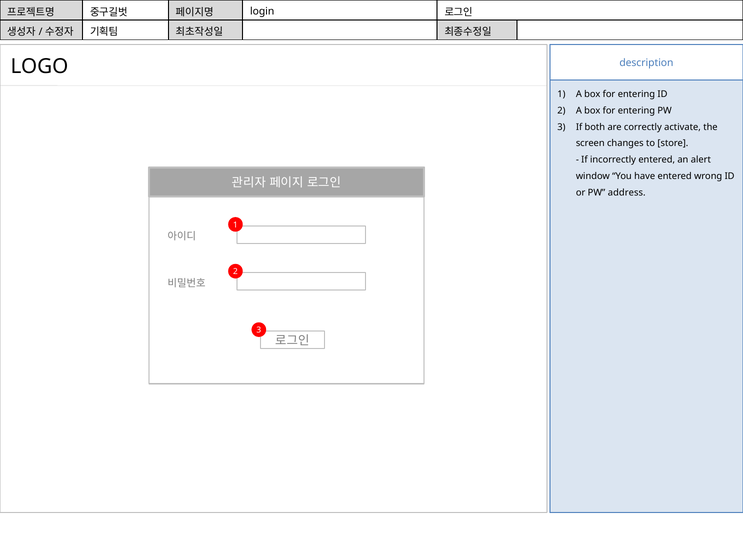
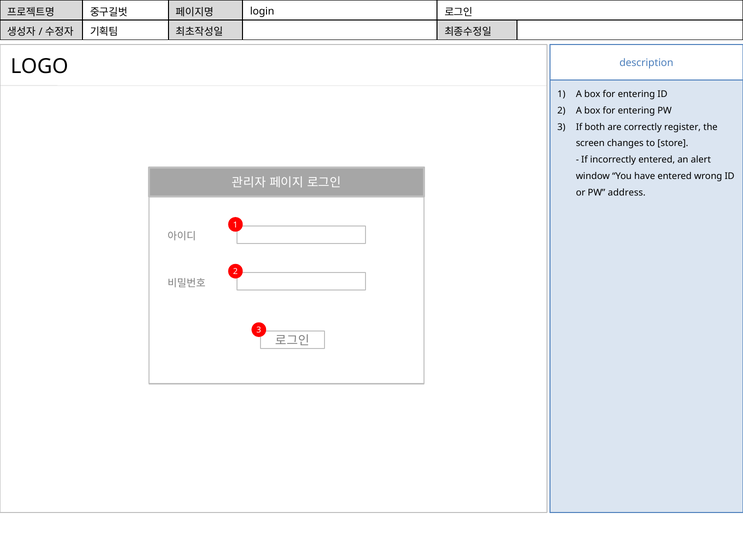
activate: activate -> register (682, 127)
